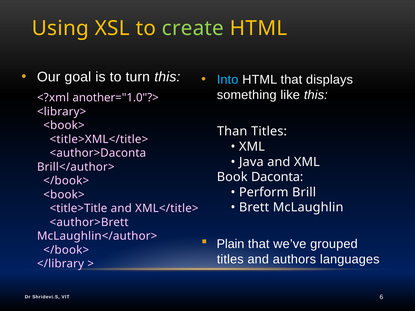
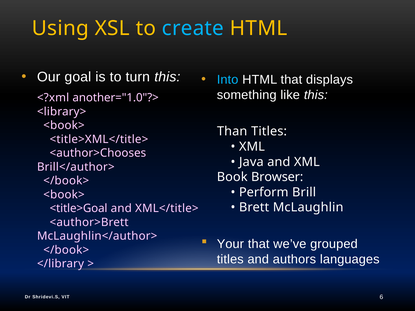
create colour: light green -> light blue (193, 28)
<author>Daconta: <author>Daconta -> <author>Chooses (98, 153)
Daconta: Daconta -> Browser (277, 177)
<title>Title: <title>Title -> <title>Goal (79, 209)
Plain: Plain -> Your (230, 244)
